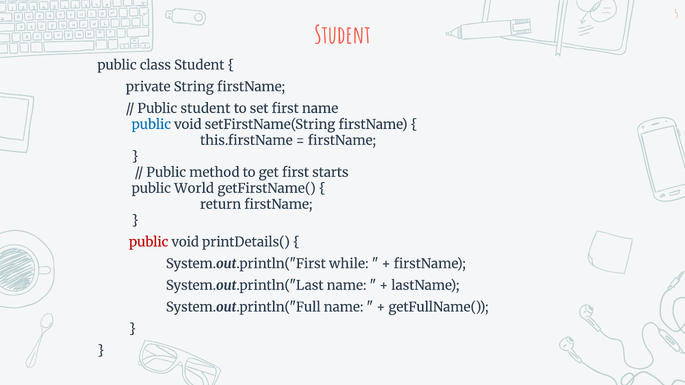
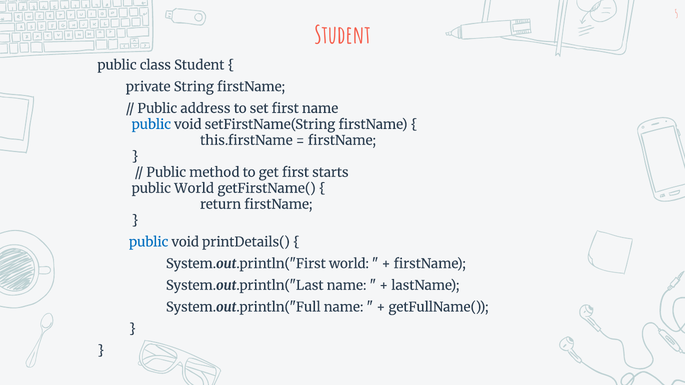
Public student: student -> address (205, 109)
public colour: red -> blue (149, 242)
System.out.println("First while: while -> world (349, 264)
